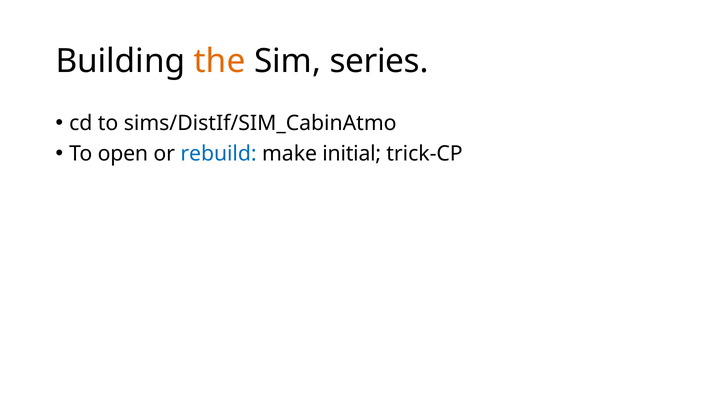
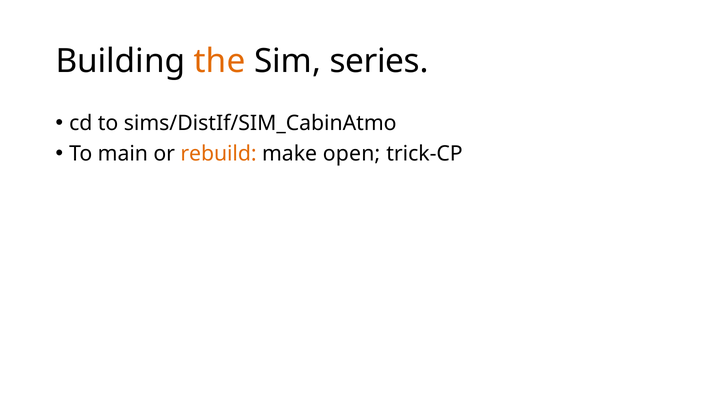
open: open -> main (123, 154)
rebuild colour: blue -> orange (218, 154)
initial: initial -> open (352, 154)
